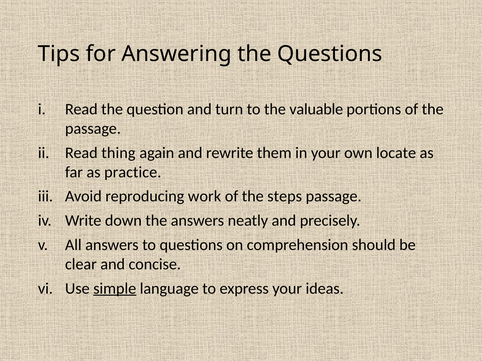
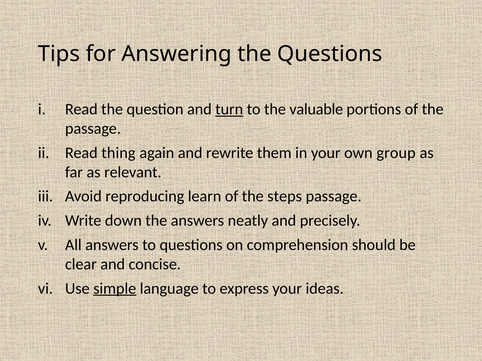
turn underline: none -> present (229, 109)
locate: locate -> group (396, 153)
practice: practice -> relevant (133, 172)
work: work -> learn (205, 197)
